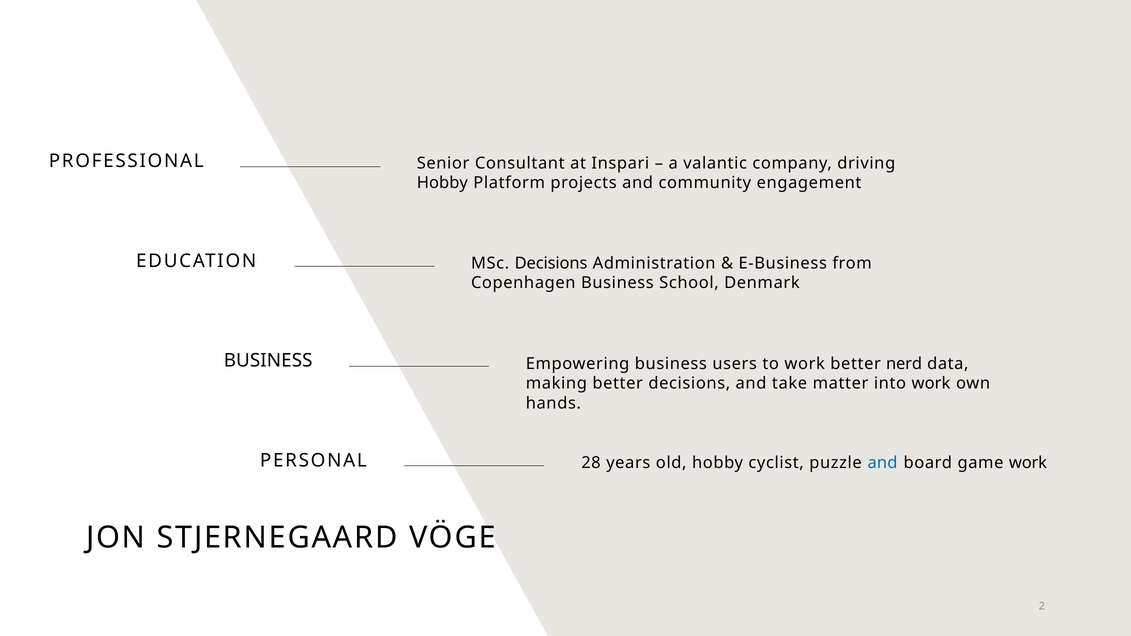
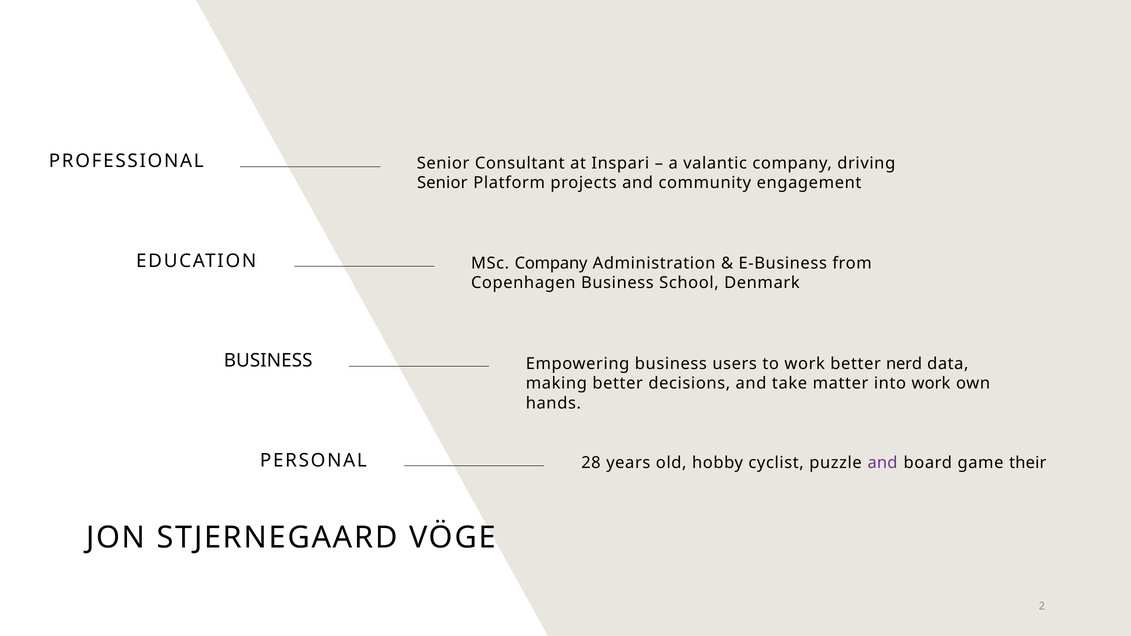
Hobby: Hobby -> Senior (442, 183)
MSc Decisions: Decisions -> Company (551, 263)
and colour: blue -> purple (883, 463)
game work: work -> their (1028, 463)
